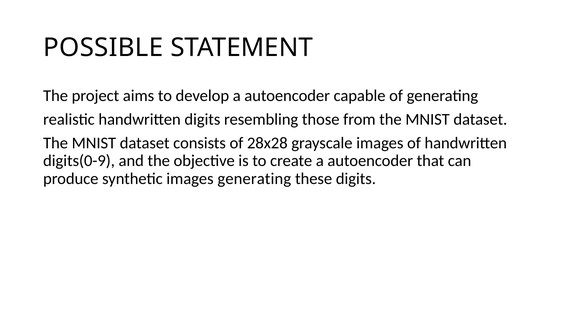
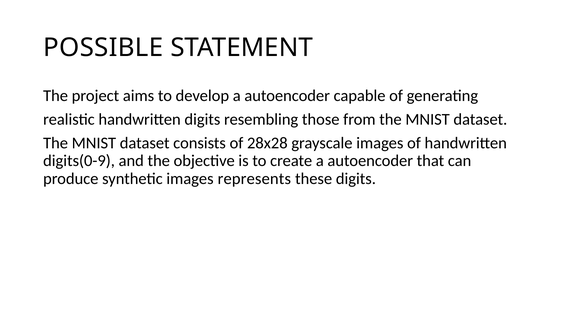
images generating: generating -> represents (254, 179)
